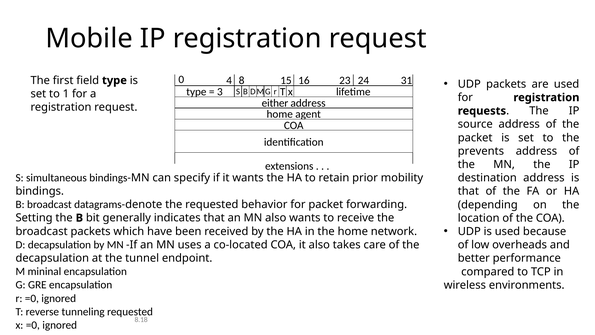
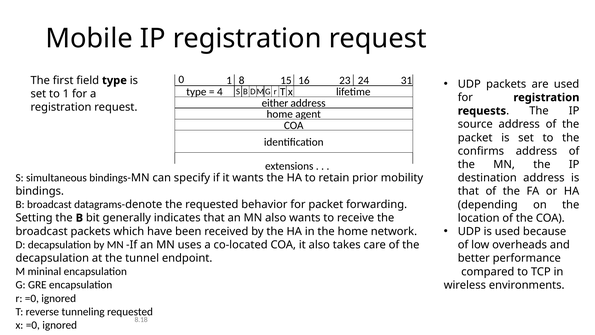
0 4: 4 -> 1 (229, 80)
3: 3 -> 4 (220, 92)
prevents: prevents -> confirms (481, 151)
